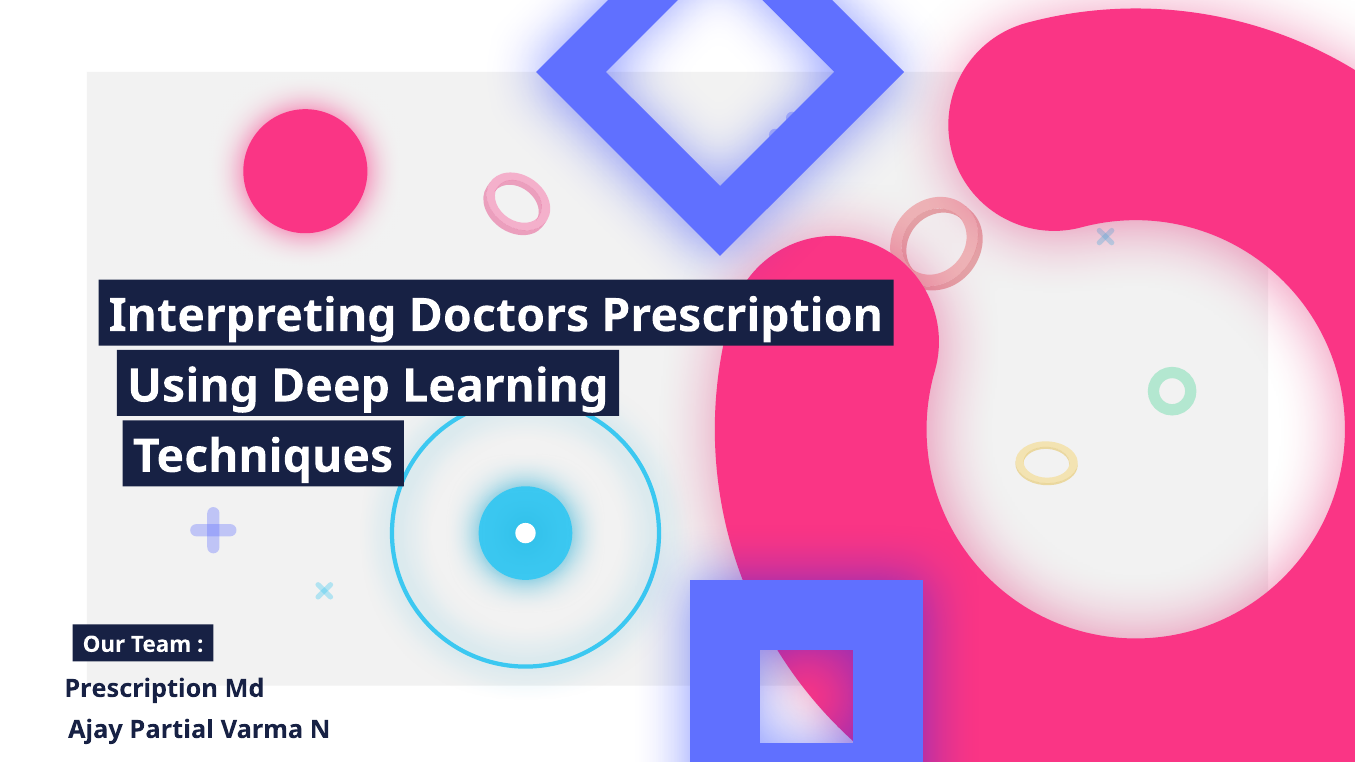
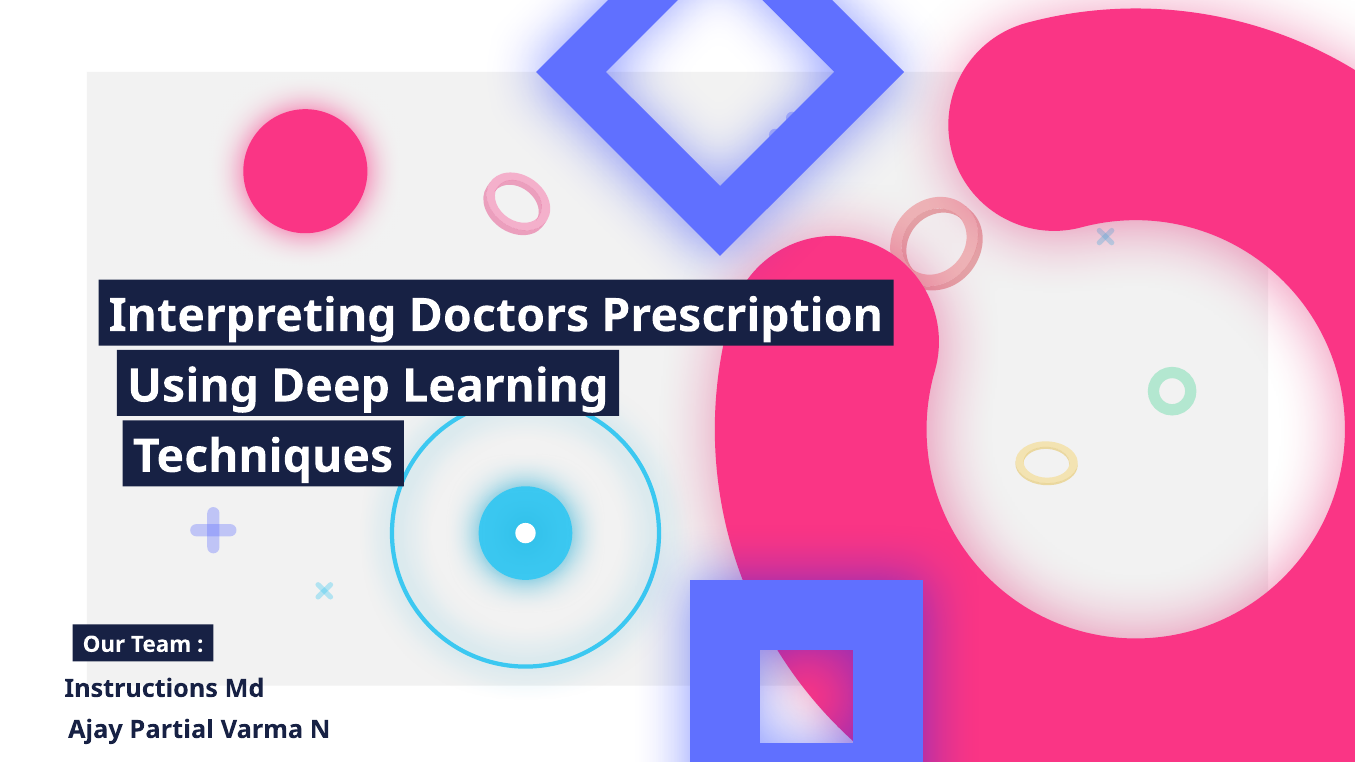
Prescription: Prescription -> Instructions (141, 689)
